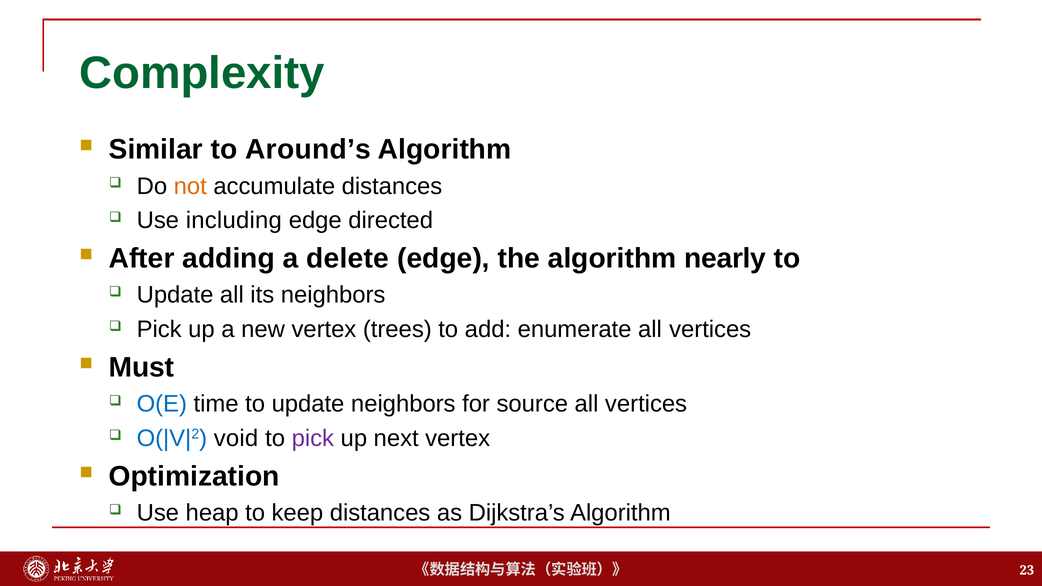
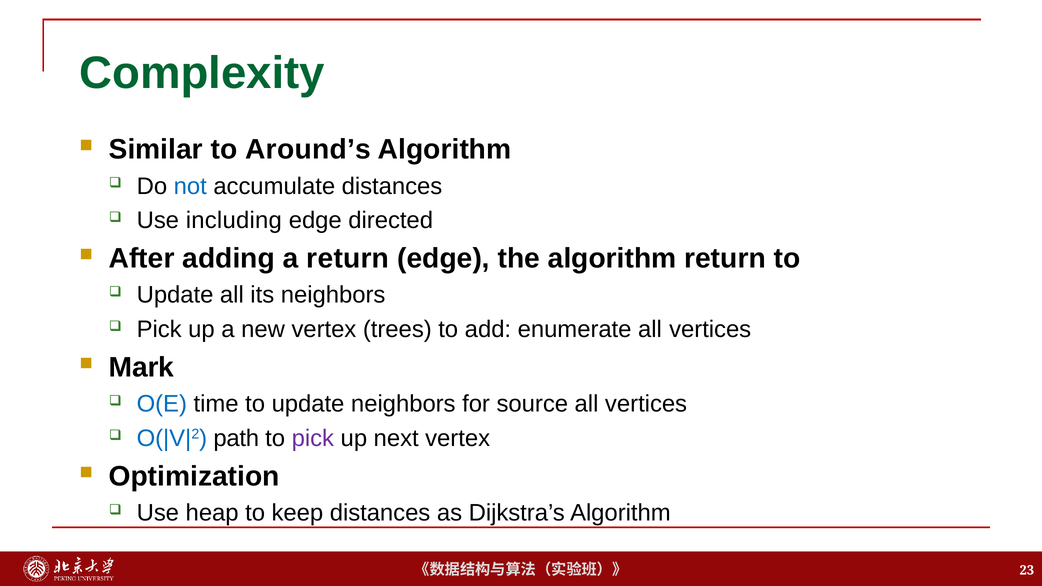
not colour: orange -> blue (190, 186)
a delete: delete -> return (348, 259)
algorithm nearly: nearly -> return (725, 259)
Must: Must -> Mark (141, 368)
void: void -> path (236, 438)
